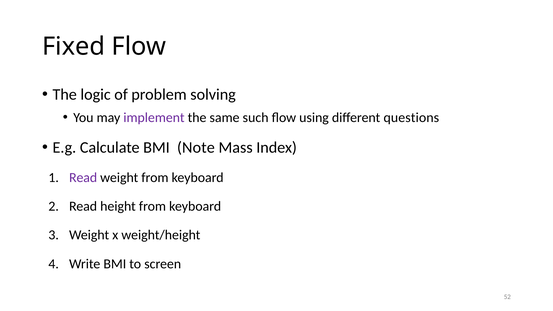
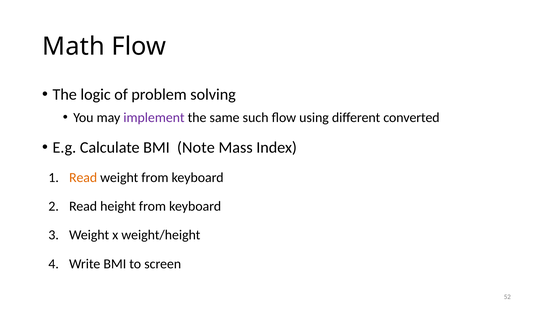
Fixed: Fixed -> Math (73, 46)
questions: questions -> converted (411, 118)
Read colour: purple -> orange (83, 178)
